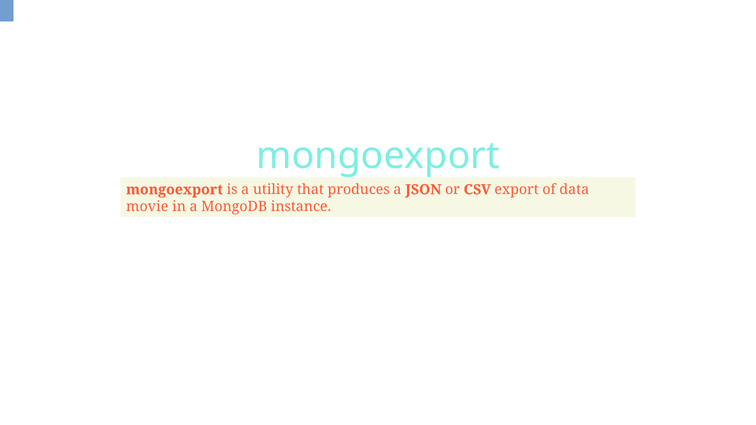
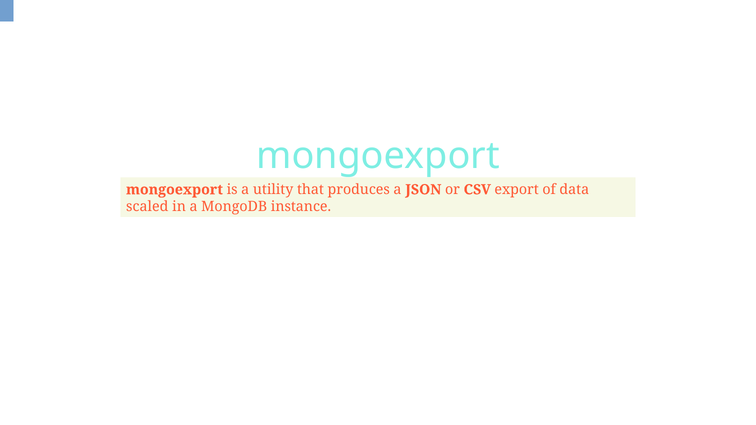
movie: movie -> scaled (147, 207)
